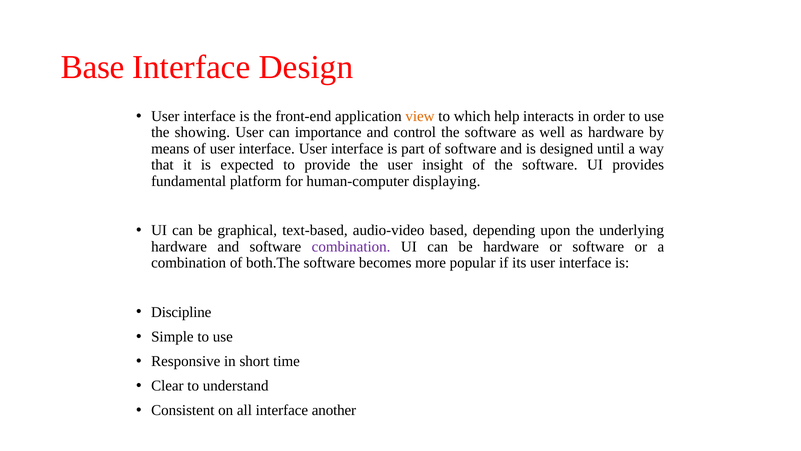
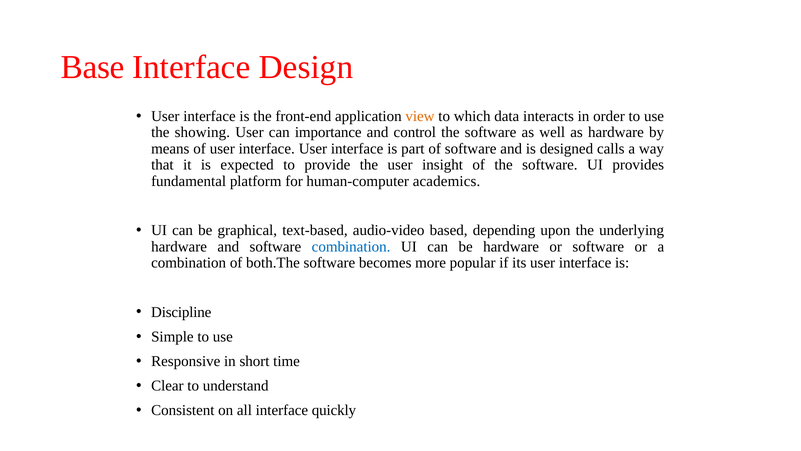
help: help -> data (507, 116)
until: until -> calls (611, 149)
displaying: displaying -> academics (447, 181)
combination colour: purple -> blue (351, 246)
another: another -> quickly (334, 410)
